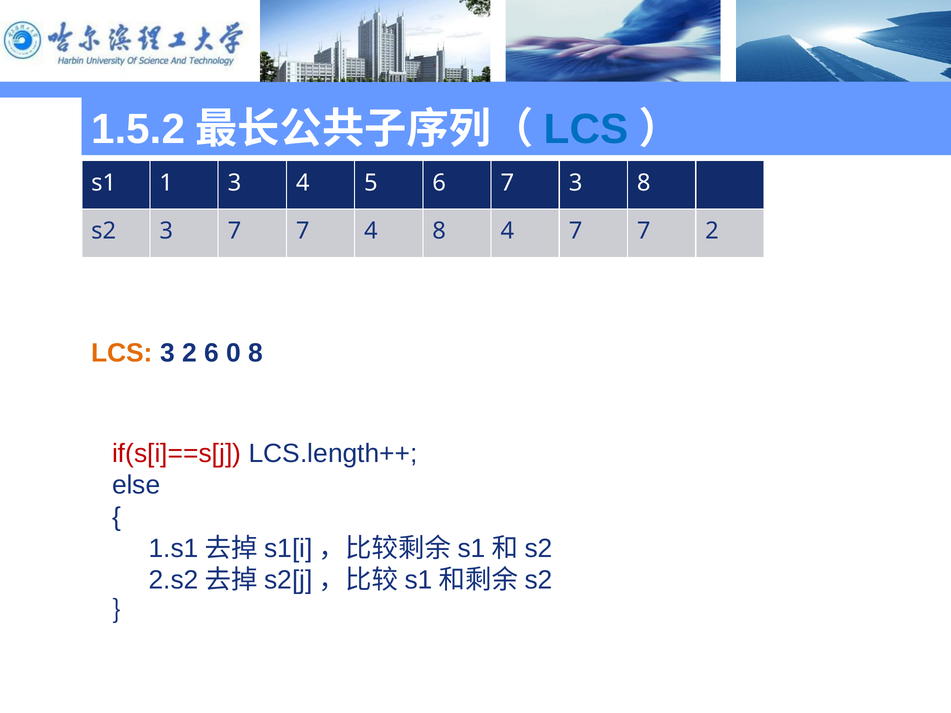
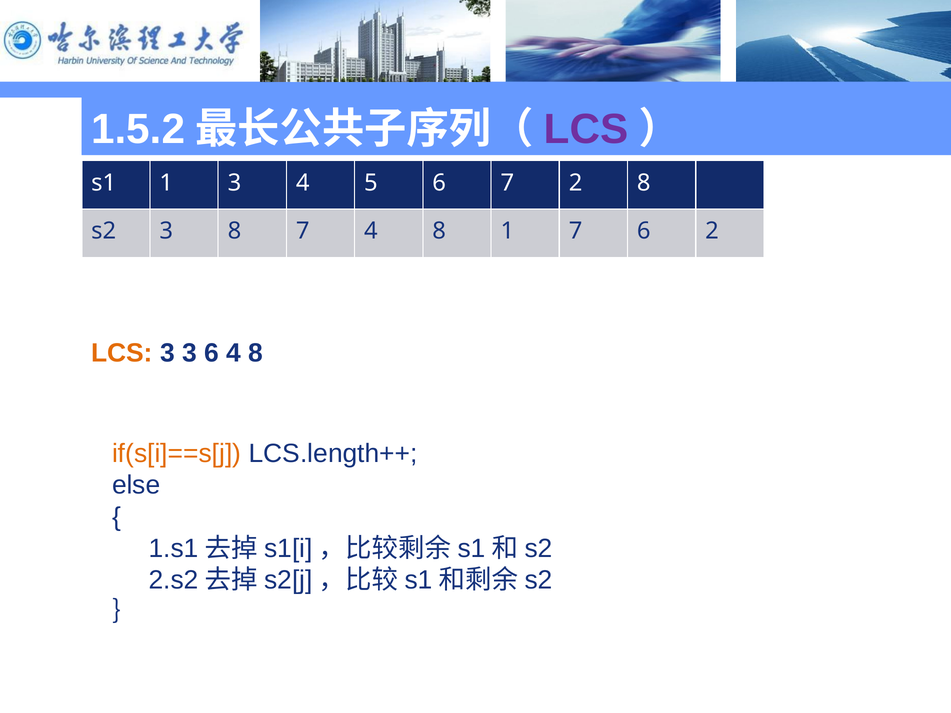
LCS colour: blue -> purple (586, 130)
7 3: 3 -> 2 (576, 183)
3 7: 7 -> 8 (234, 231)
8 4: 4 -> 1 (507, 231)
7: 7 -> 6 (644, 231)
3 2: 2 -> 3 (190, 353)
6 0: 0 -> 4 (234, 353)
if(s[i]==s[j colour: red -> orange (177, 454)
